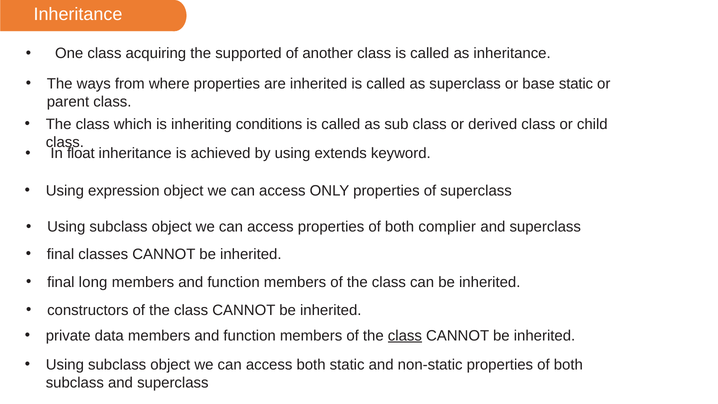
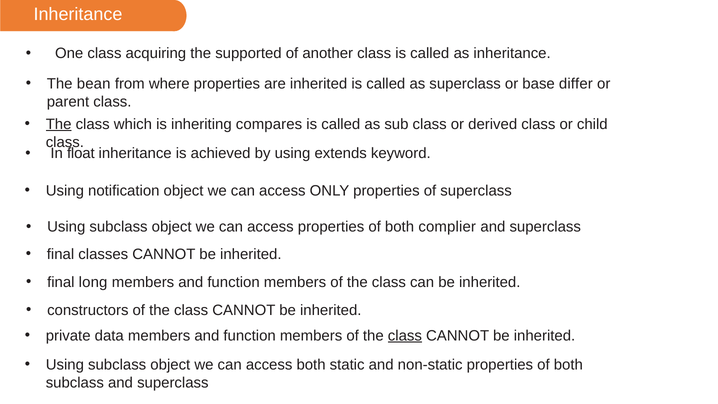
ways: ways -> bean (94, 84)
base static: static -> differ (576, 84)
The underline: none -> present (59, 124)
conditions: conditions -> compares (269, 124)
expression: expression -> notification (124, 191)
